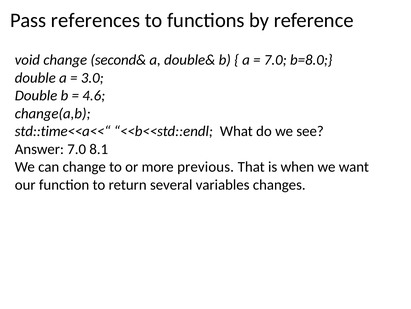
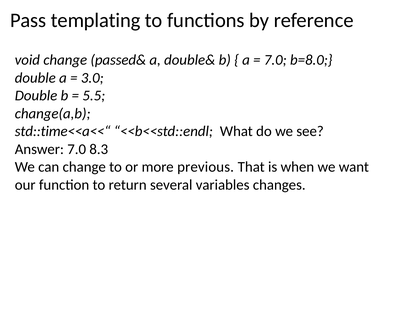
references: references -> templating (96, 20)
second&: second& -> passed& (118, 60)
4.6: 4.6 -> 5.5 (94, 95)
8.1: 8.1 -> 8.3 (99, 149)
